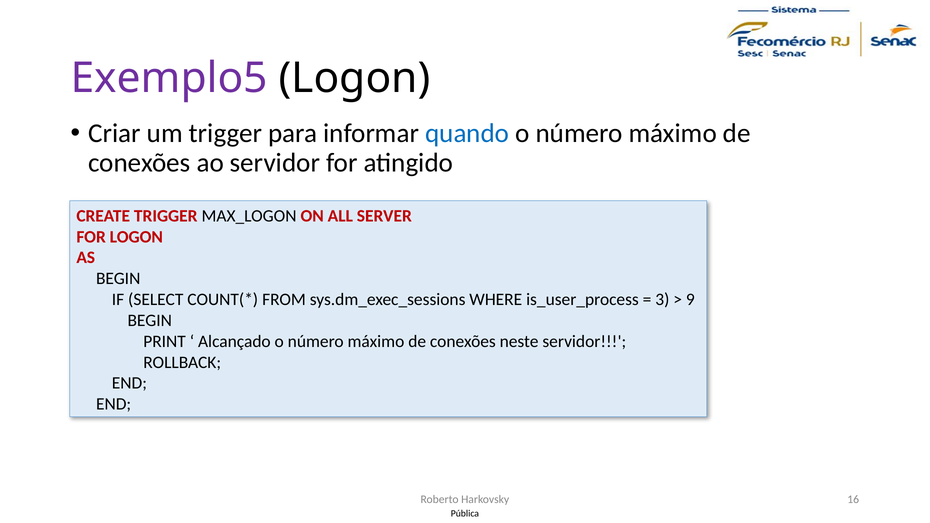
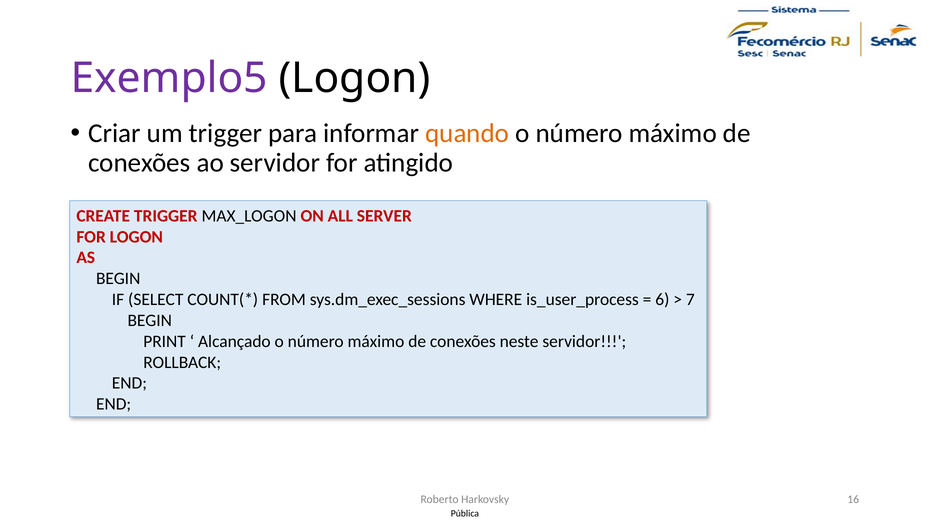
quando colour: blue -> orange (467, 134)
3: 3 -> 6 (662, 300)
9: 9 -> 7 (690, 300)
